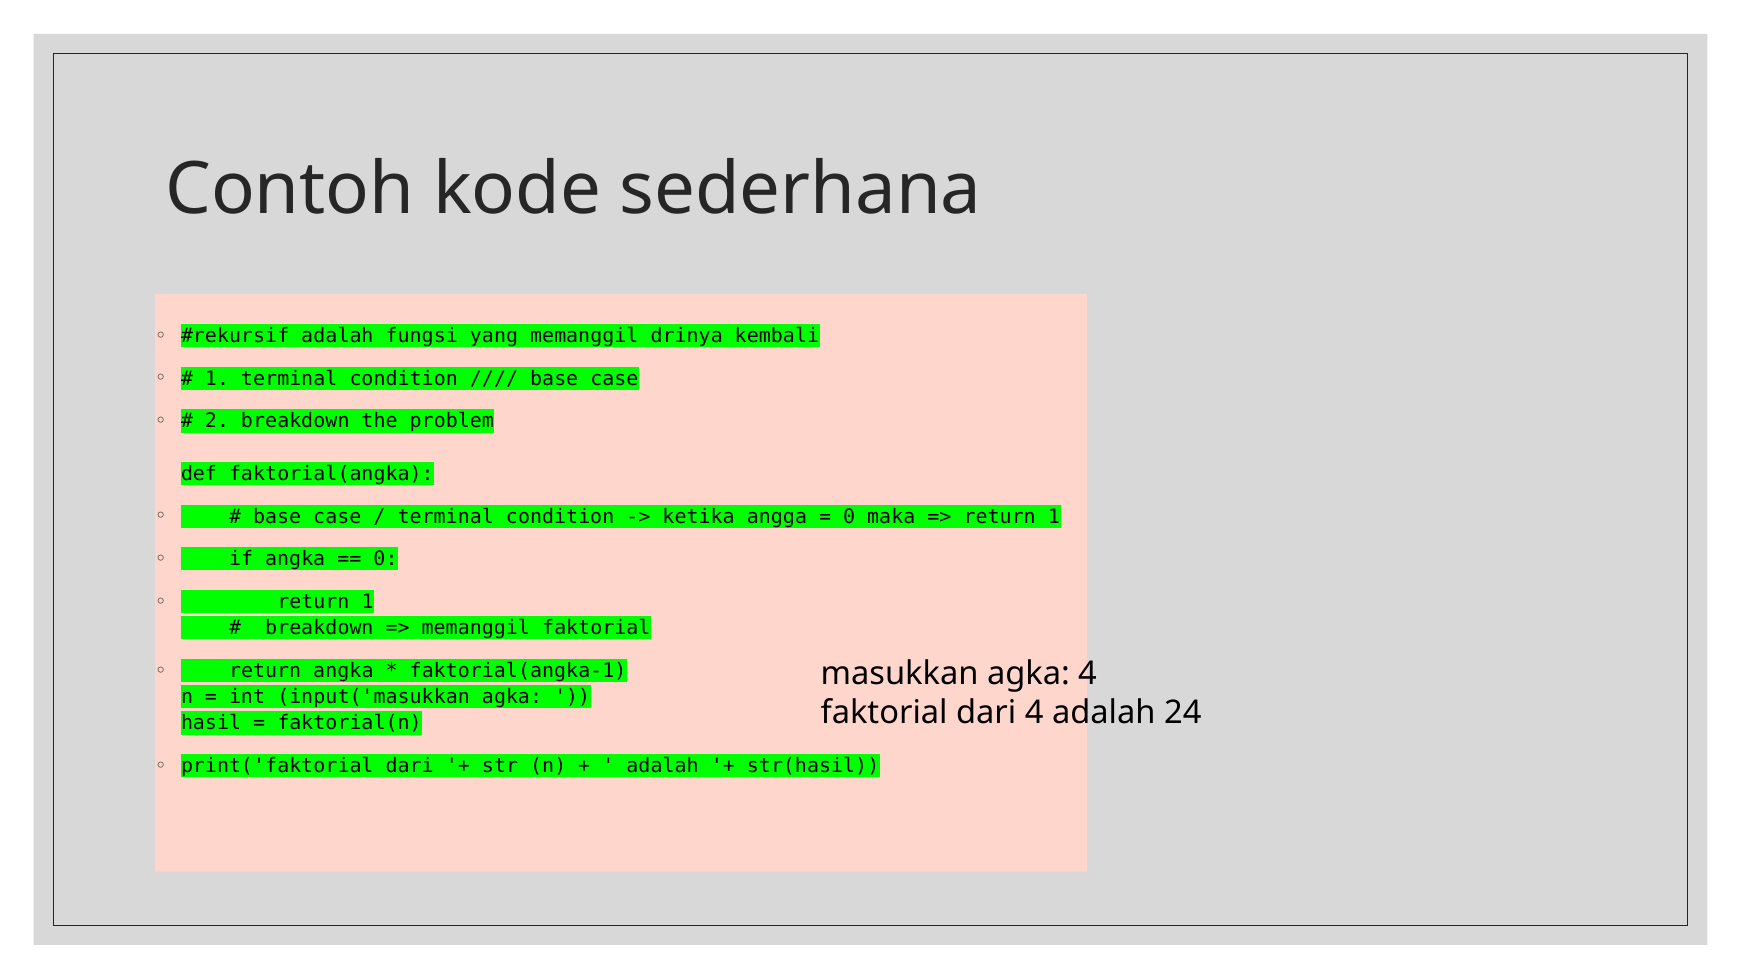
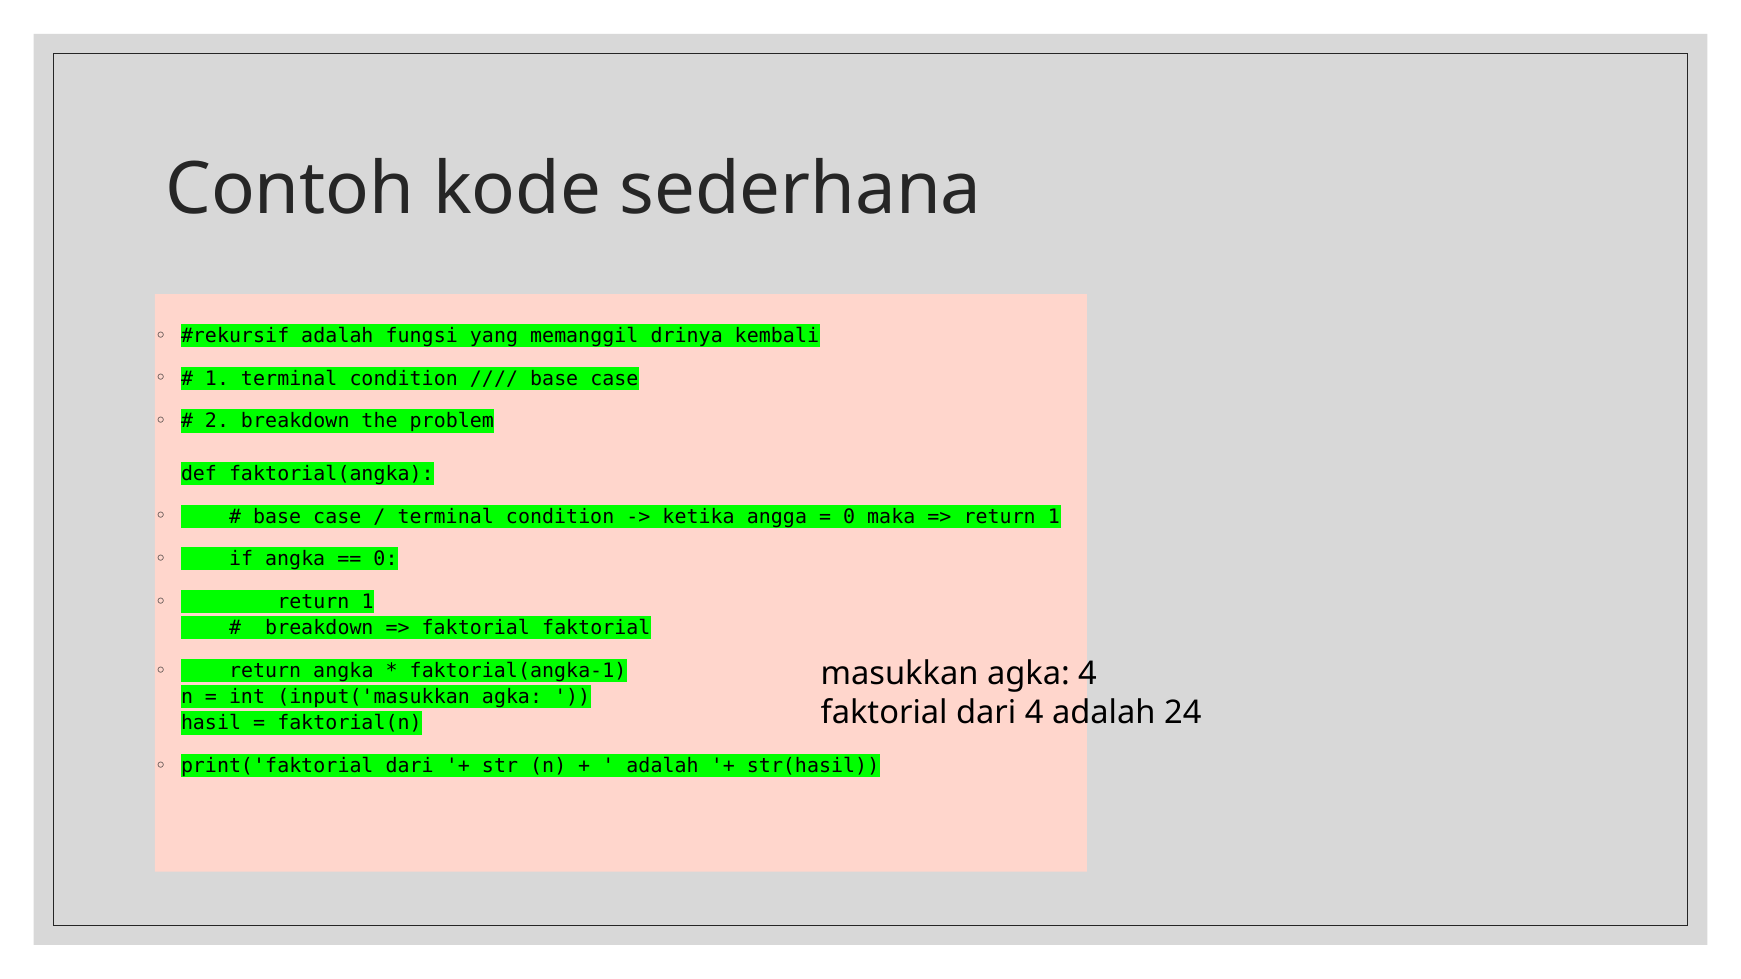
memanggil: memanggil -> faktorial (476, 628)
